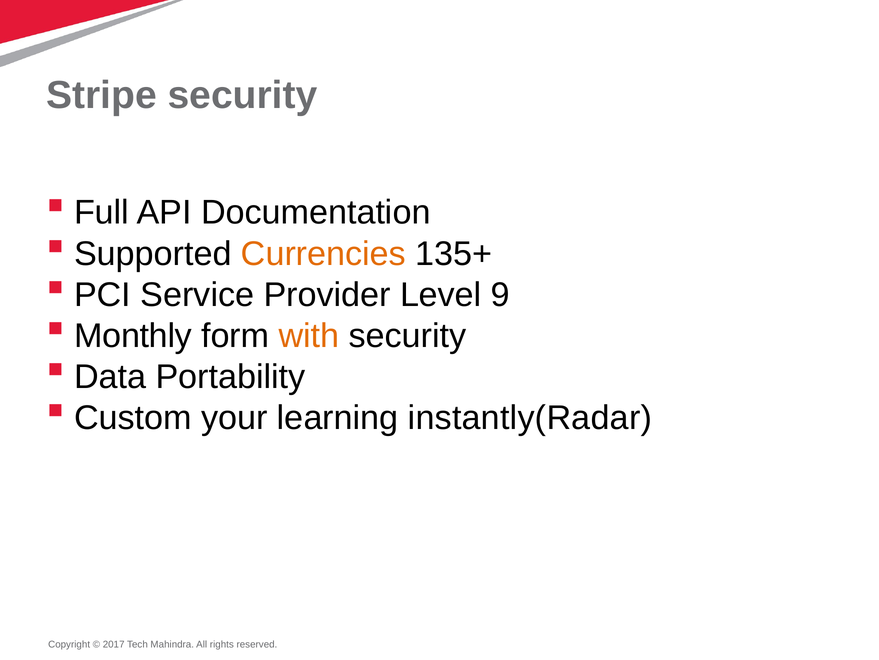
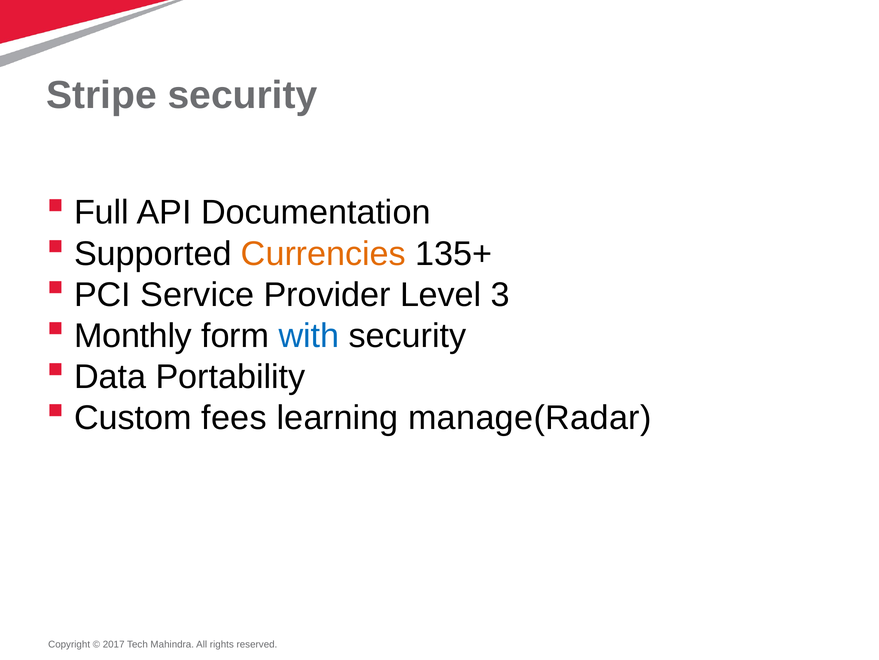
9: 9 -> 3 (500, 295)
with colour: orange -> blue (309, 336)
your: your -> fees (234, 418)
instantly(Radar: instantly(Radar -> manage(Radar (530, 418)
